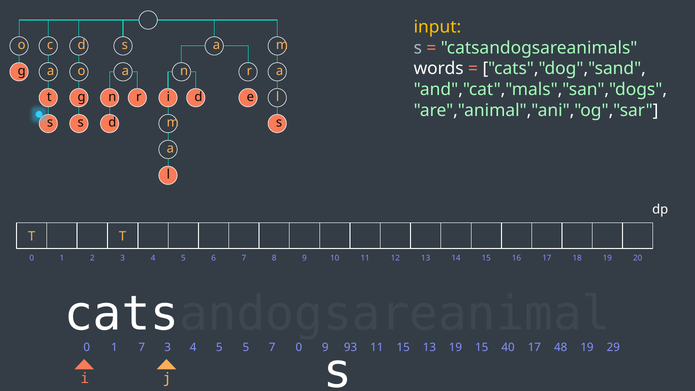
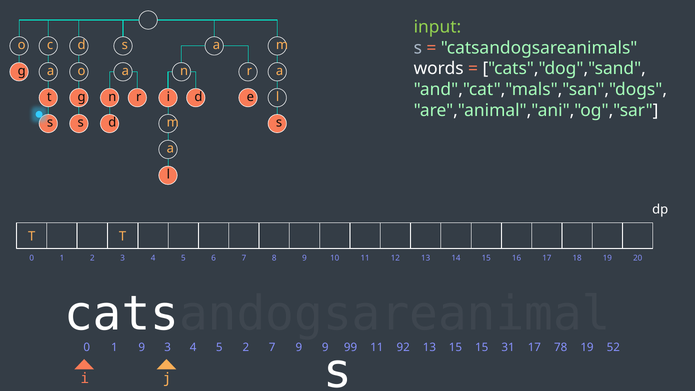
input colour: yellow -> light green (437, 27)
1 7: 7 -> 9 (142, 348)
5 5: 5 -> 2 (246, 348)
7 0: 0 -> 9 (299, 348)
93: 93 -> 99 (351, 348)
11 15: 15 -> 92 (403, 348)
13 19: 19 -> 15 (455, 348)
40: 40 -> 31 (508, 348)
48: 48 -> 78 (561, 348)
29: 29 -> 52 (613, 348)
